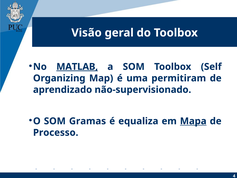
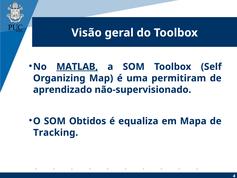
Gramas: Gramas -> Obtidos (88, 121)
Mapa underline: present -> none (193, 121)
Processo: Processo -> Tracking (56, 132)
